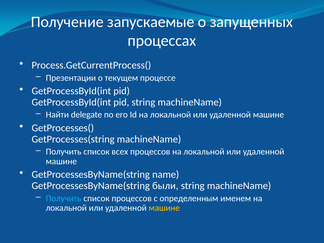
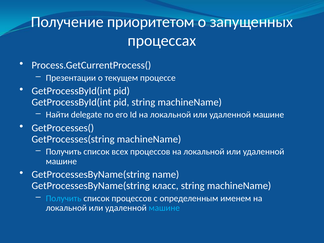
запускаемые: запускаемые -> приоритетом (151, 22)
были: были -> класс (165, 186)
машине colour: yellow -> light blue (164, 208)
